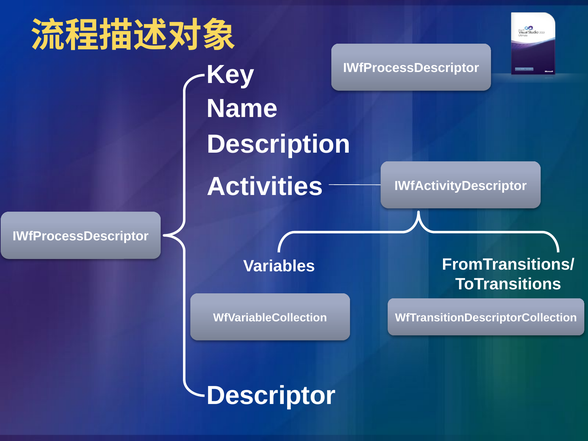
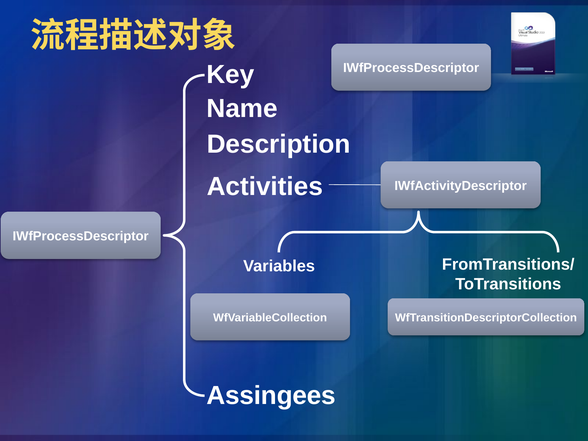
Descriptor: Descriptor -> Assingees (271, 396)
